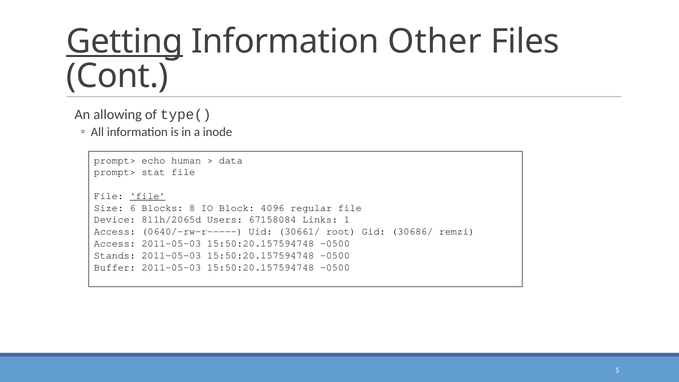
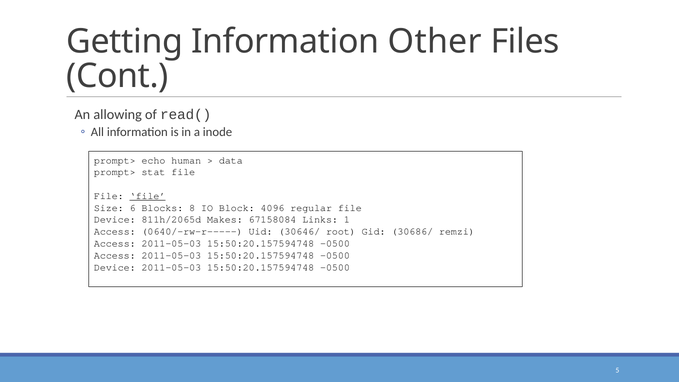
Getting underline: present -> none (125, 41)
type(: type( -> read( (186, 115)
Users: Users -> Makes (225, 220)
30661/: 30661/ -> 30646/ (299, 232)
Stands: Stands -> Access (115, 255)
Buffer: Buffer -> Device (115, 267)
